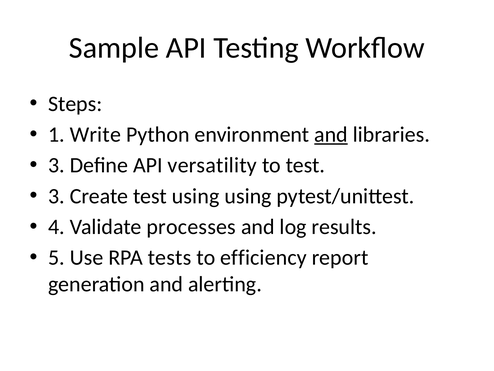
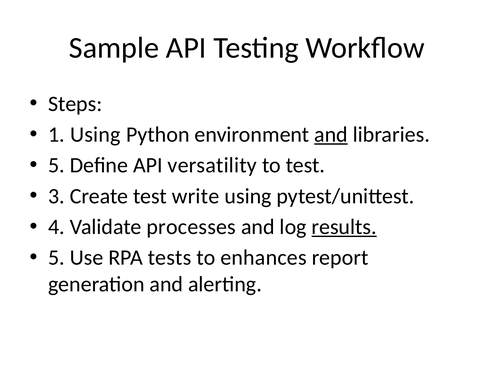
1 Write: Write -> Using (95, 134)
3: 3 -> 5 (56, 165)
test using: using -> write (196, 196)
results underline: none -> present (344, 227)
efficiency: efficiency -> enhances (264, 257)
